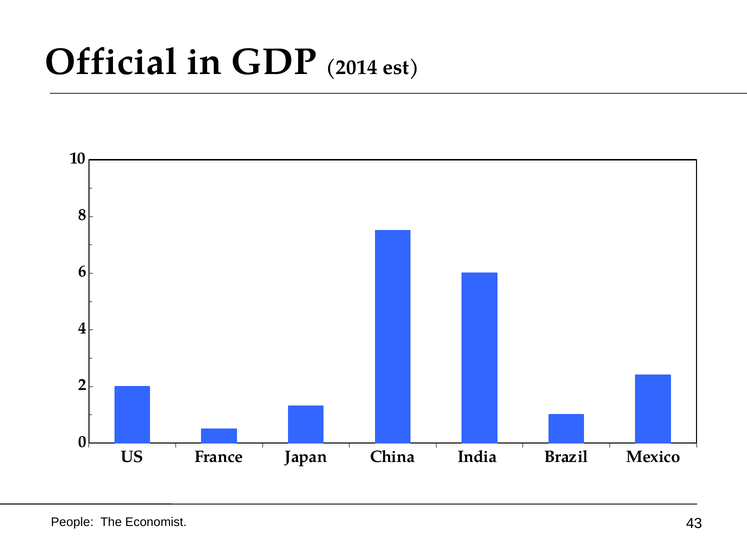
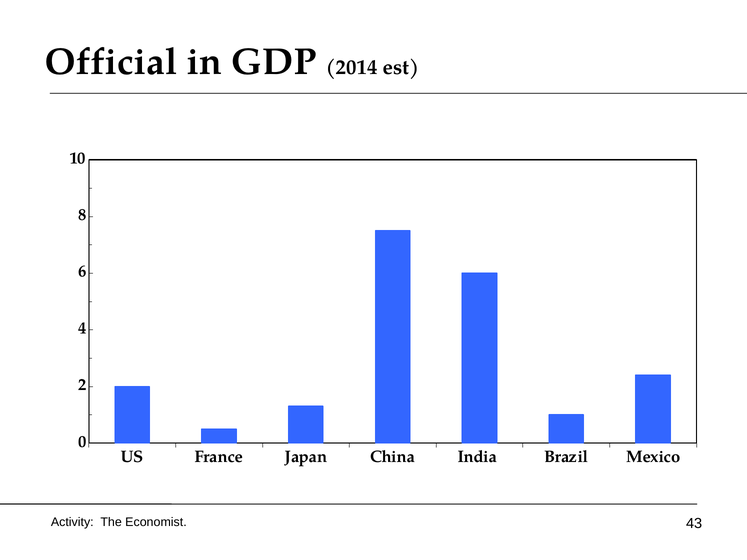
People: People -> Activity (72, 522)
